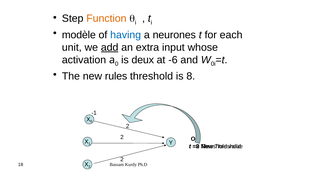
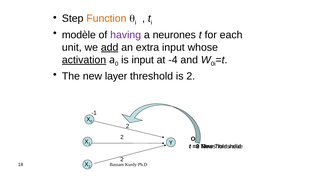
having colour: blue -> purple (126, 35)
activation underline: none -> present (84, 60)
is deux: deux -> input (143, 60)
-6: -6 -> -4 (173, 60)
rules: rules -> layer (116, 77)
is 8: 8 -> 2 (191, 77)
